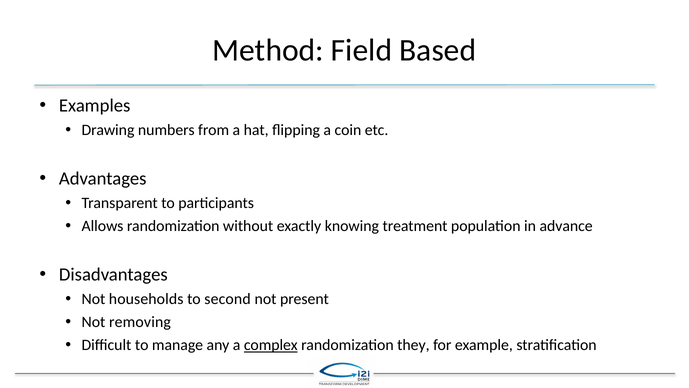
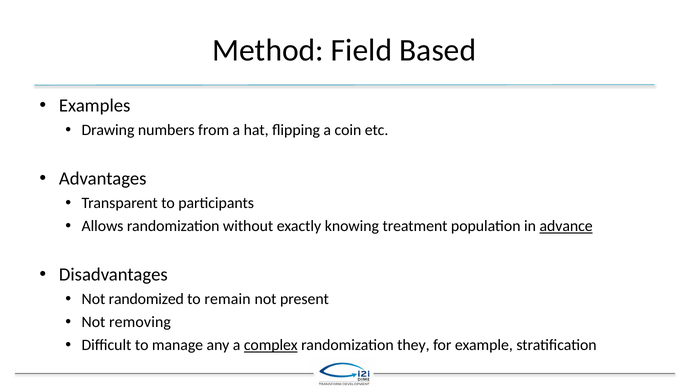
advance underline: none -> present (566, 226)
households: households -> randomized (146, 299)
second: second -> remain (228, 299)
